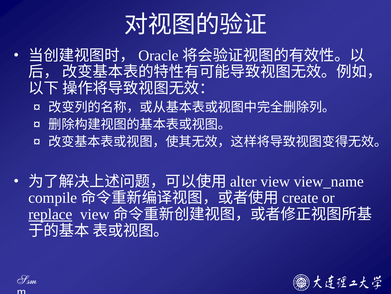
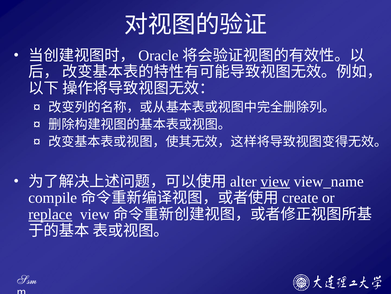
view underline: none -> present (275, 181)
